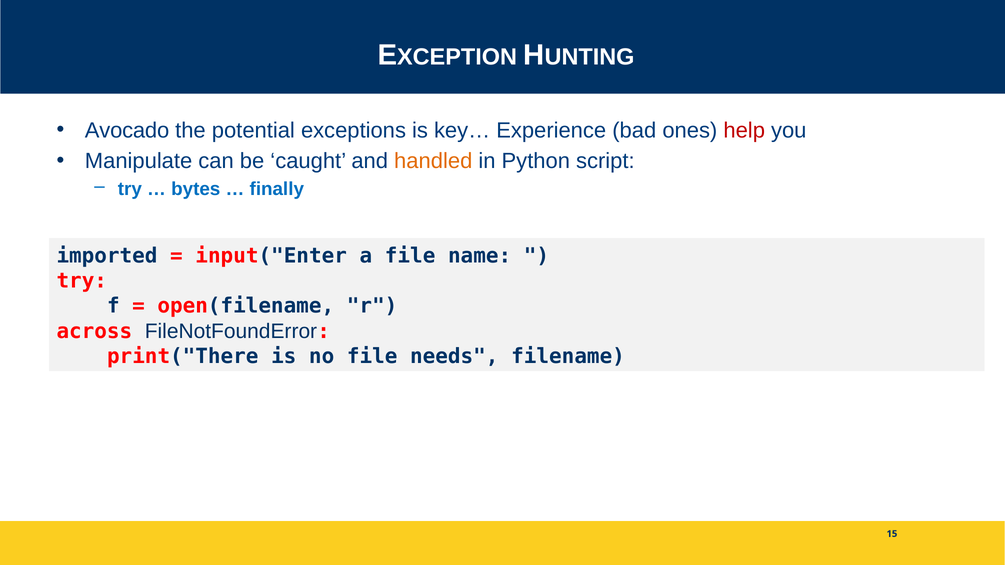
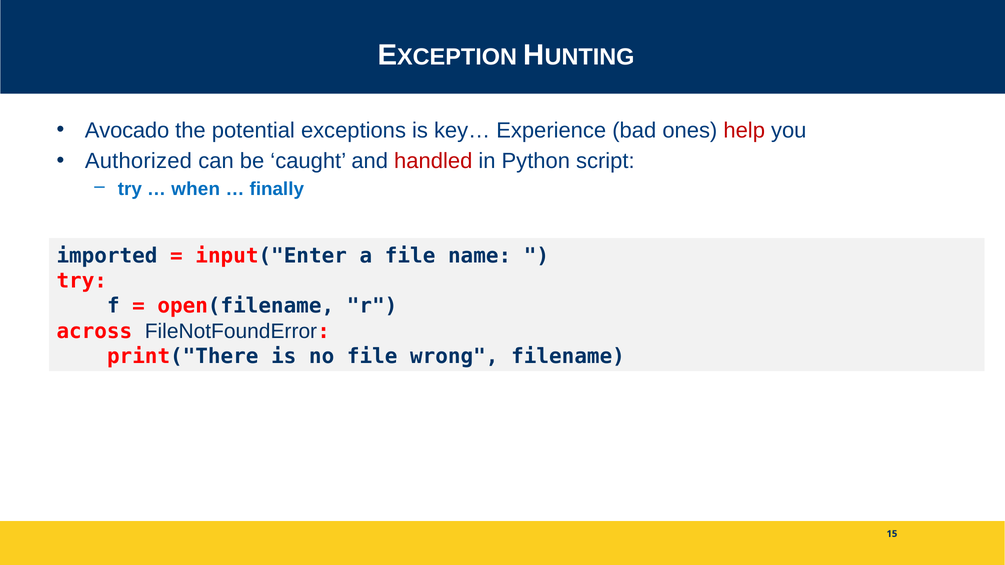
Manipulate: Manipulate -> Authorized (138, 161)
handled colour: orange -> red (433, 161)
bytes: bytes -> when (196, 189)
needs: needs -> wrong (454, 356)
